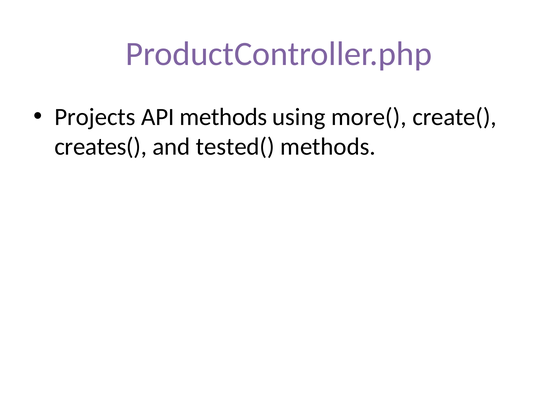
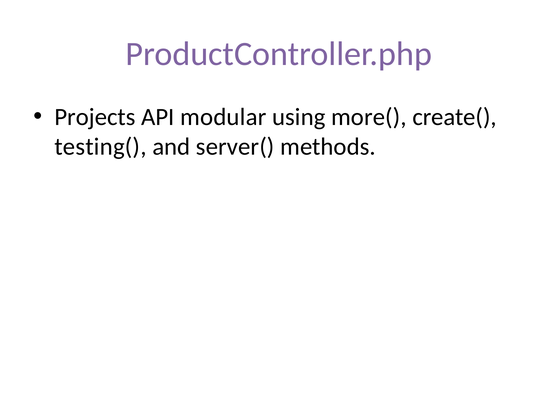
API methods: methods -> modular (223, 117)
creates(: creates( -> testing( (100, 147)
tested(: tested( -> server( (235, 147)
